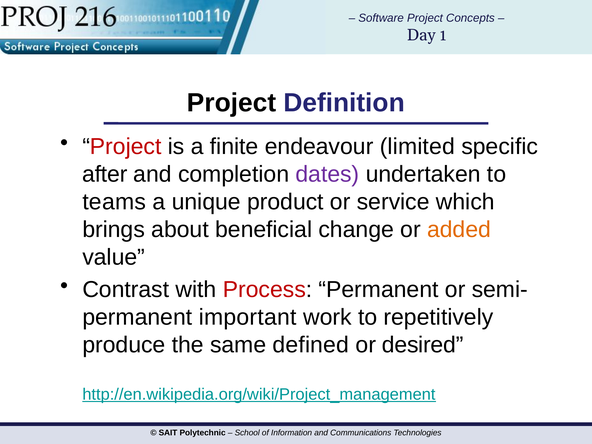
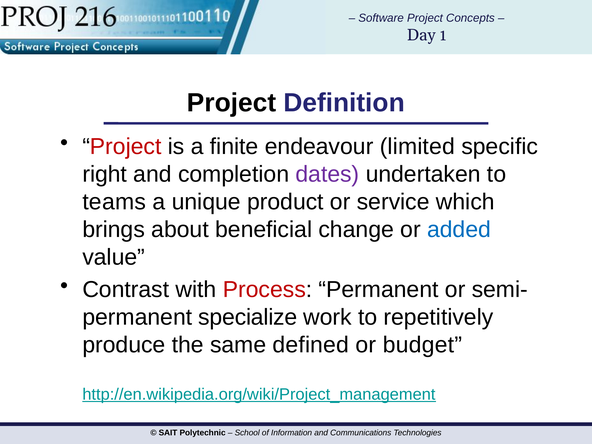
after: after -> right (105, 174)
added colour: orange -> blue (459, 230)
important: important -> specialize (248, 317)
desired: desired -> budget (422, 345)
